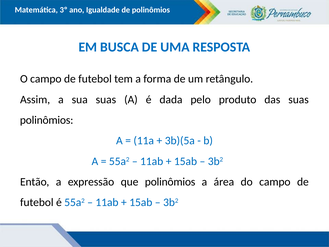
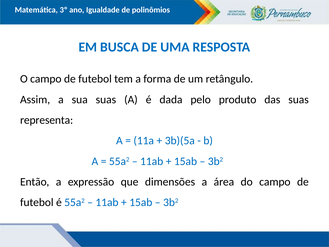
polinômios: polinômios -> representa (47, 120)
que polinômios: polinômios -> dimensões (170, 182)
